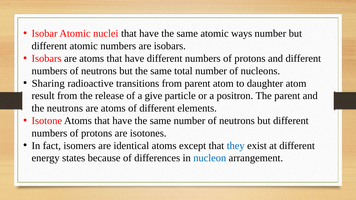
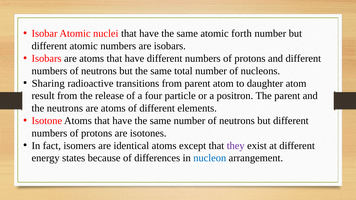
ways: ways -> forth (242, 34)
give: give -> four (153, 96)
they colour: blue -> purple (236, 146)
